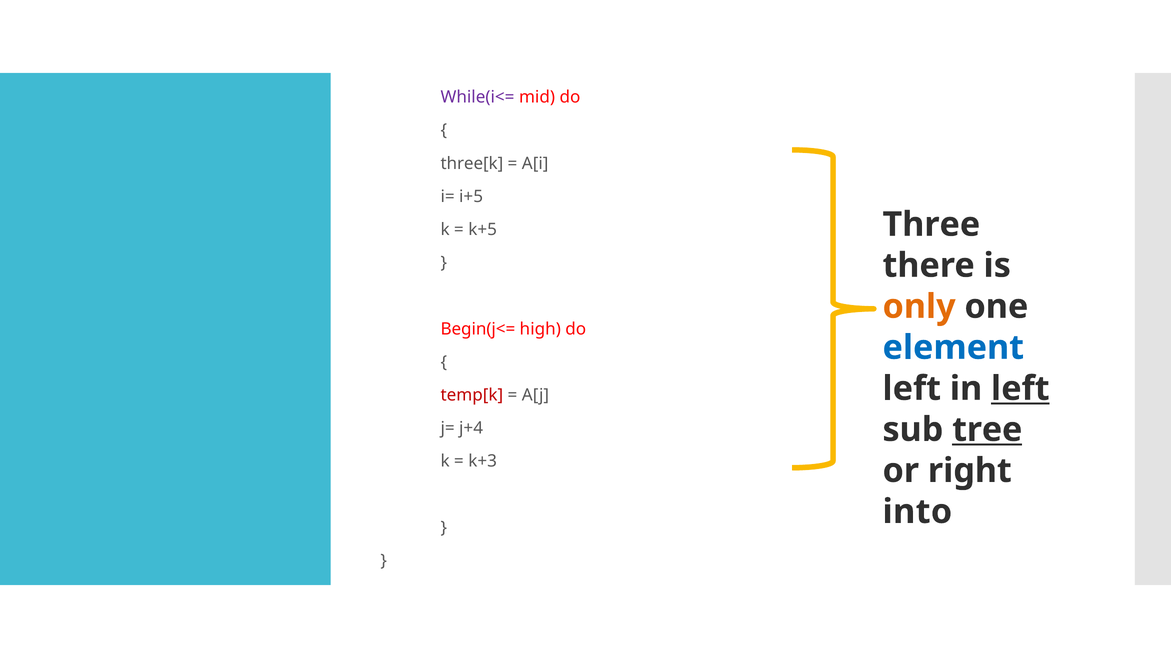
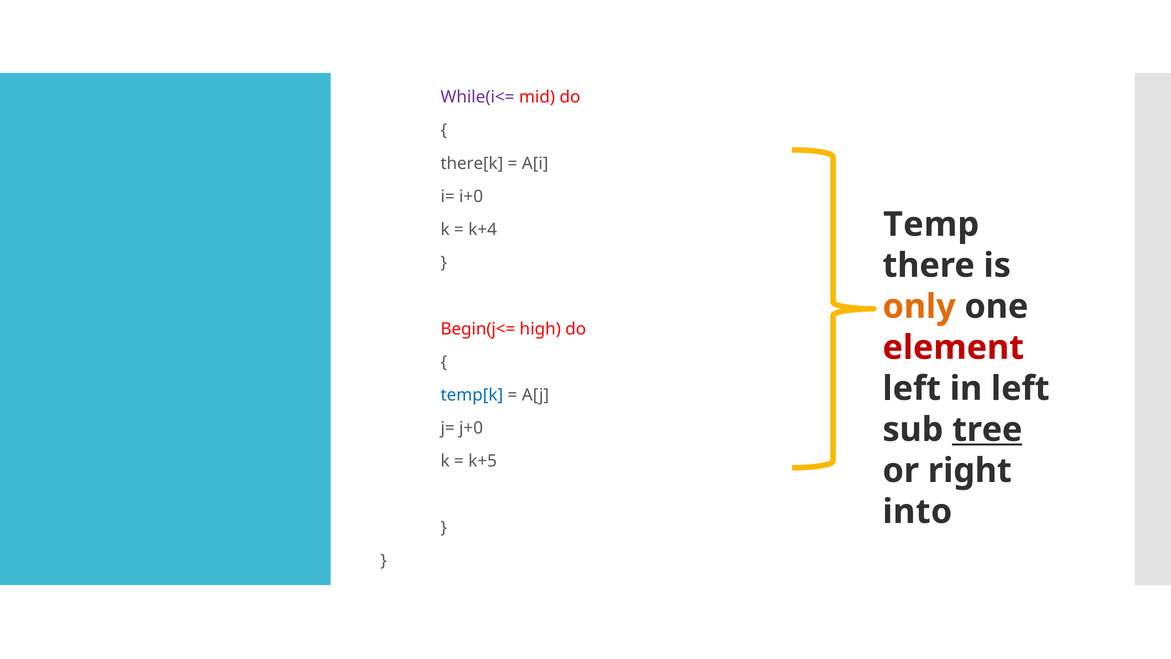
three[k: three[k -> there[k (472, 163)
i+5: i+5 -> i+0 (471, 196)
Three: Three -> Temp (931, 224)
k+5: k+5 -> k+4 (483, 229)
element colour: blue -> red (953, 347)
left underline: present -> none (1020, 388)
temp[k colour: red -> blue (472, 395)
j+4: j+4 -> j+0 (471, 428)
k+3: k+3 -> k+5 (483, 461)
